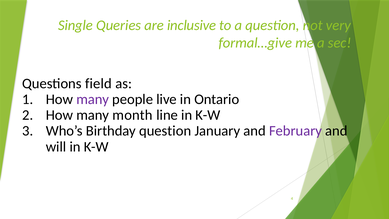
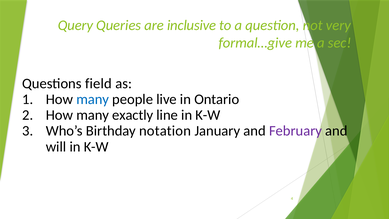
Single: Single -> Query (75, 25)
many colour: purple -> blue (93, 99)
month: month -> exactly (133, 115)
Birthday question: question -> notation (165, 131)
